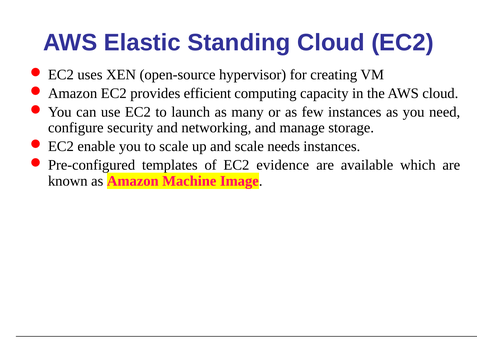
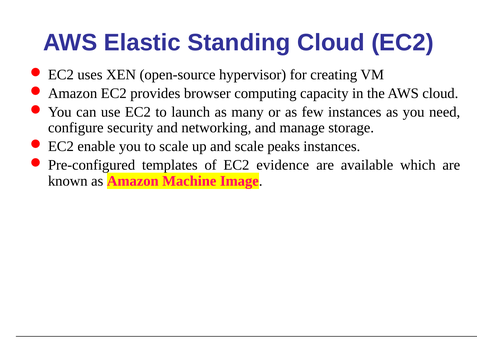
efficient: efficient -> browser (207, 93)
needs: needs -> peaks (284, 146)
